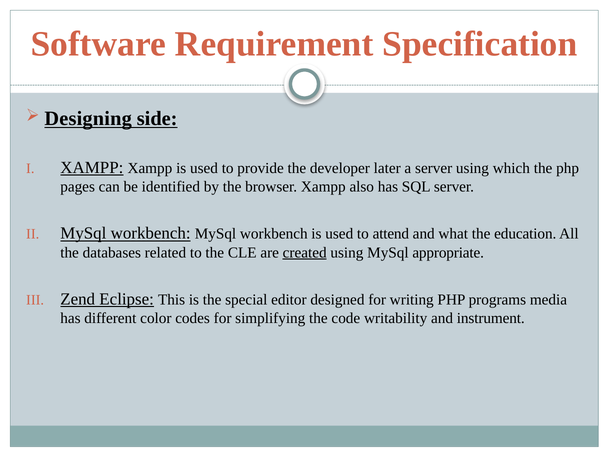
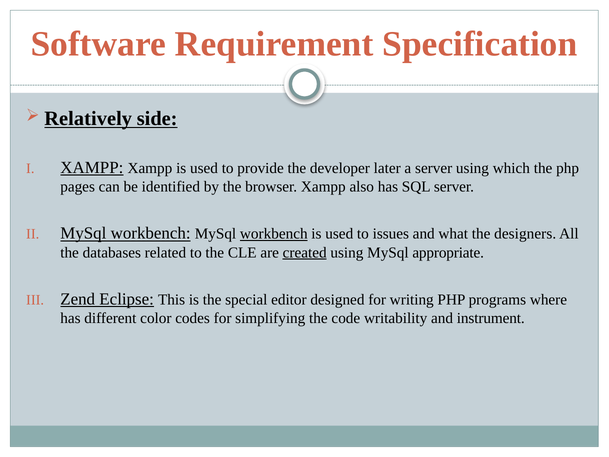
Designing: Designing -> Relatively (88, 118)
workbench underline: none -> present (274, 234)
attend: attend -> issues (391, 234)
education: education -> designers (525, 234)
media: media -> where (548, 299)
